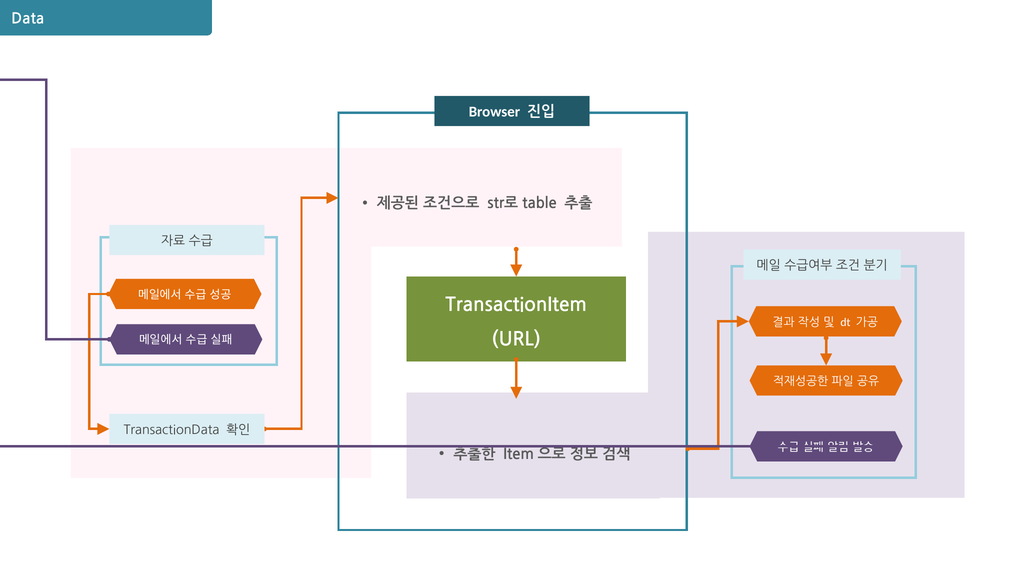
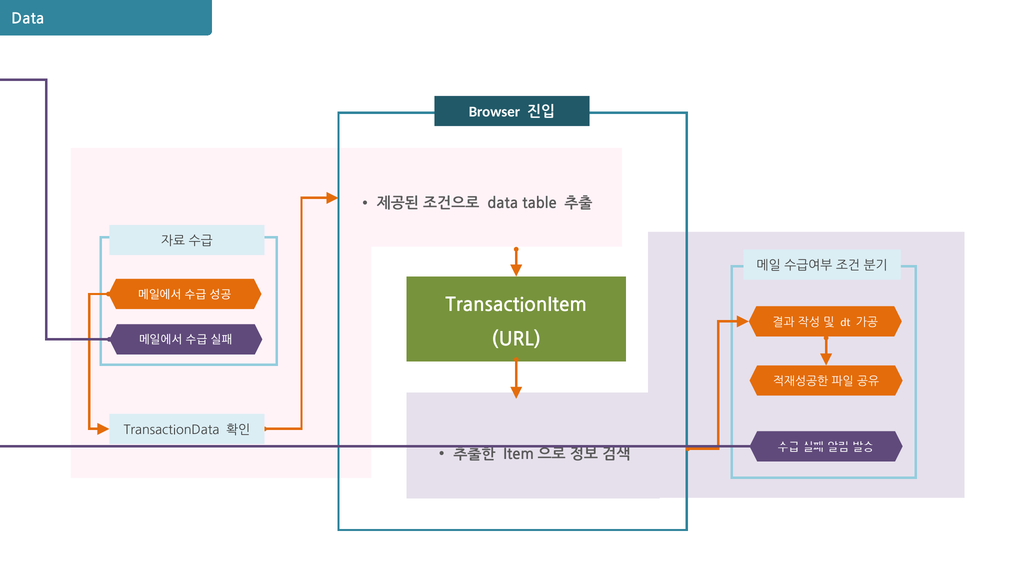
str로: str로 -> data (503, 203)
